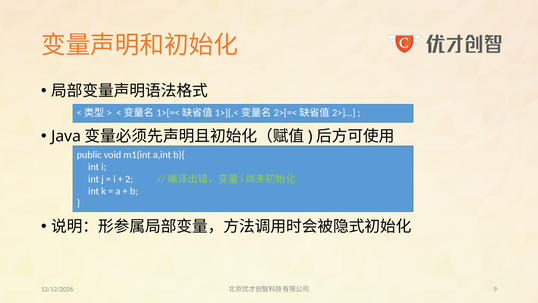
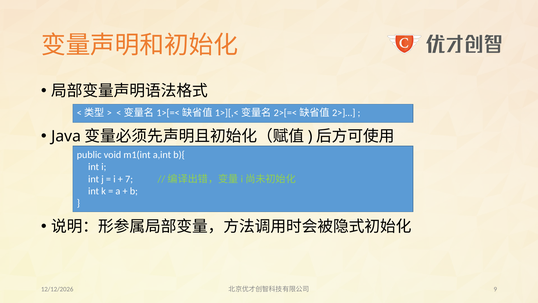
2: 2 -> 7 (129, 179)
